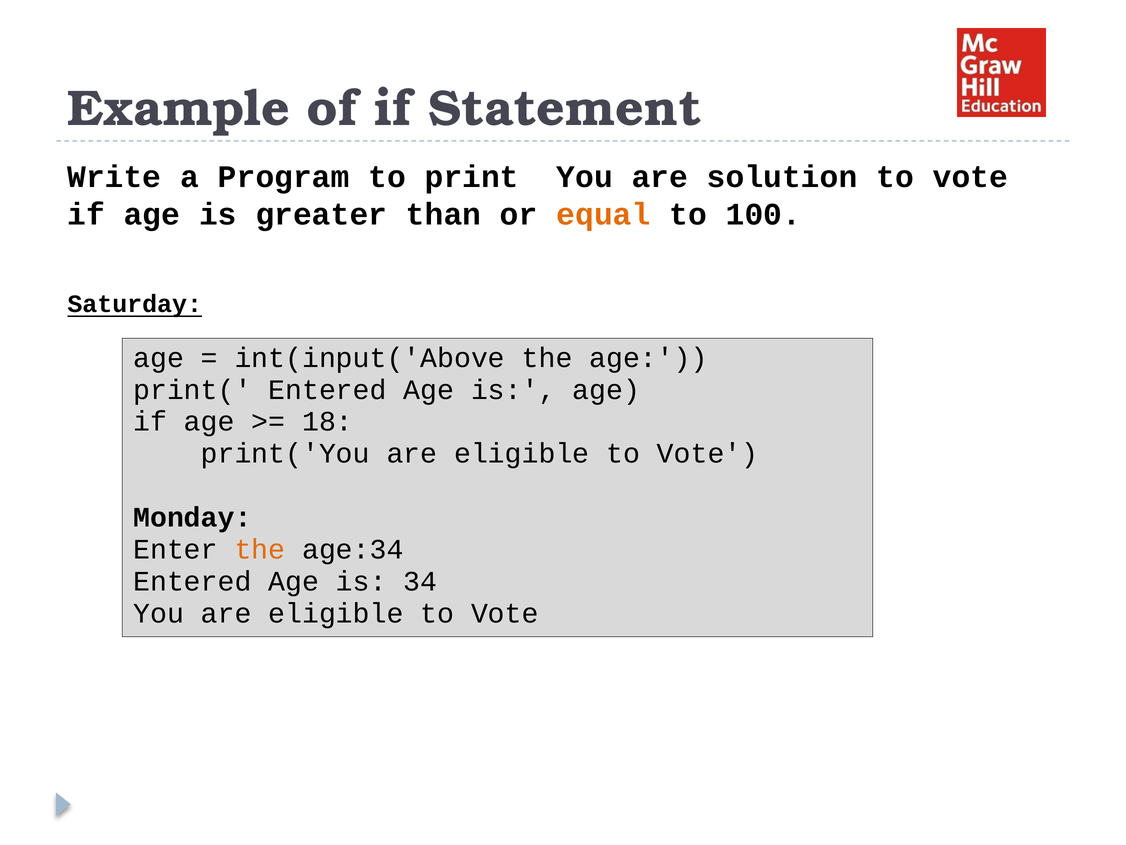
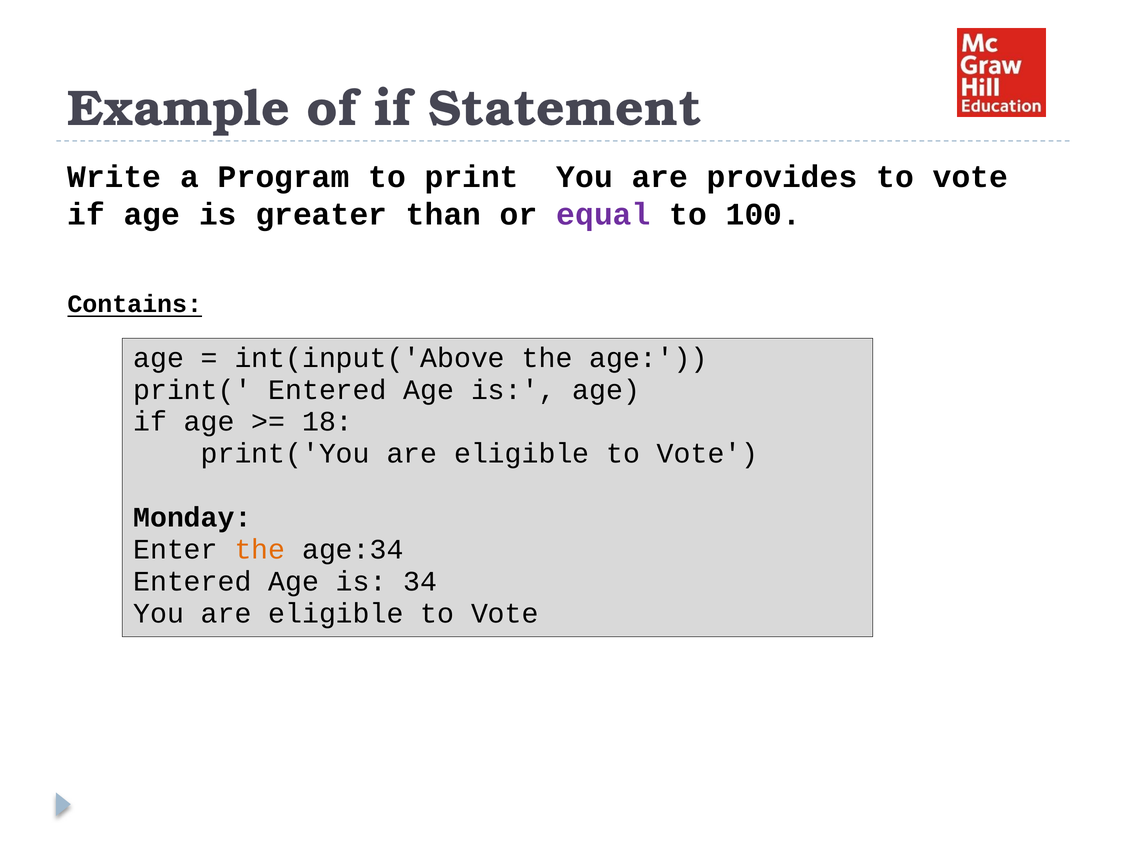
solution: solution -> provides (782, 177)
equal colour: orange -> purple (603, 214)
Saturday: Saturday -> Contains (135, 304)
